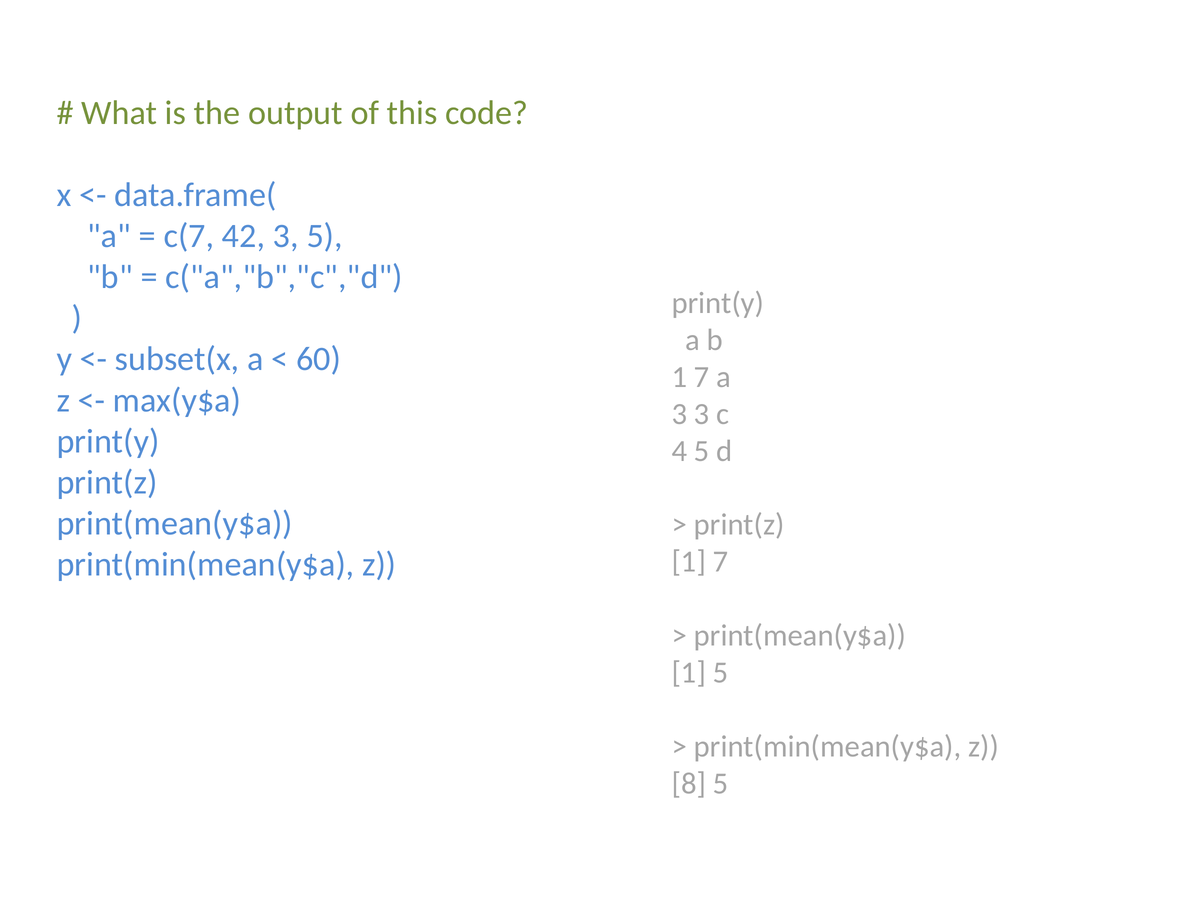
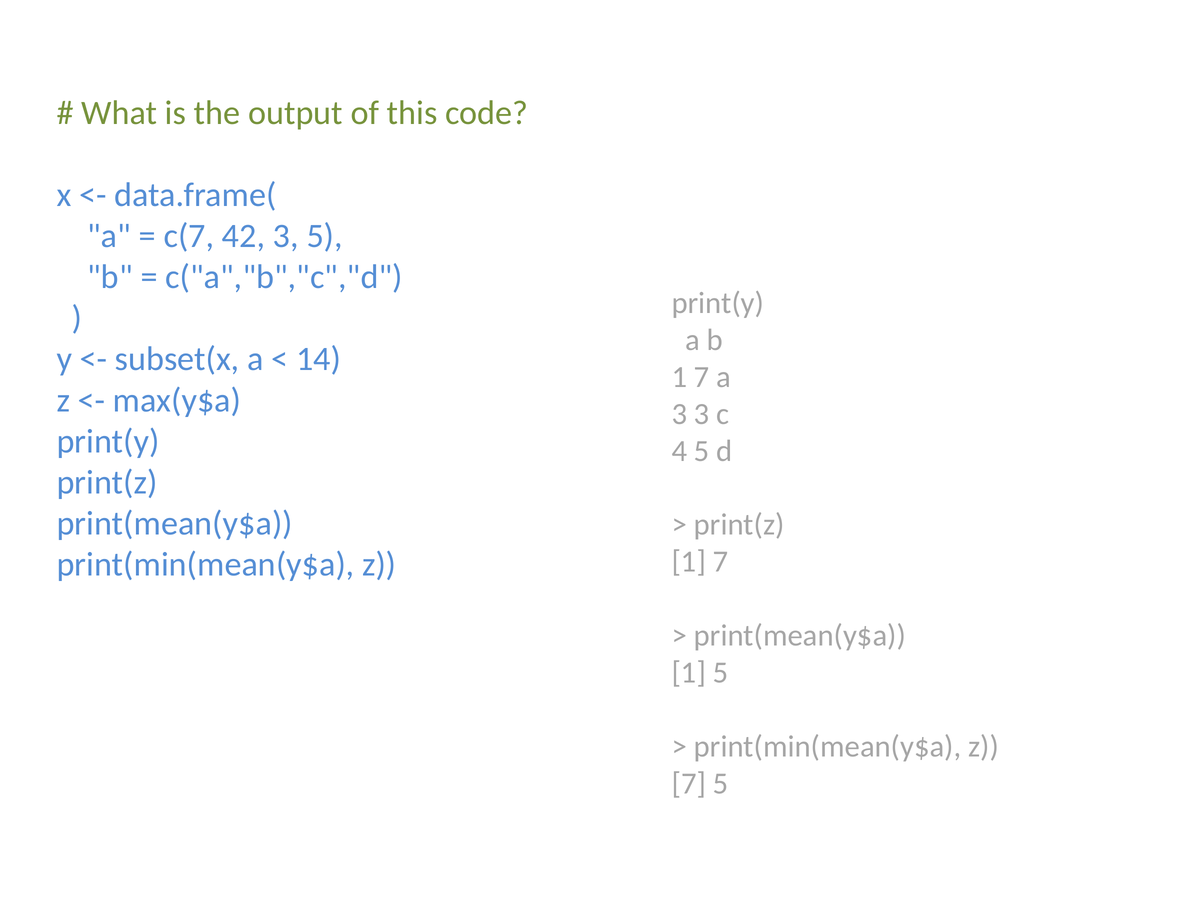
60: 60 -> 14 (319, 359)
8: 8 -> 7 (689, 783)
